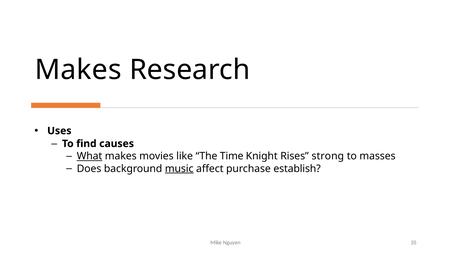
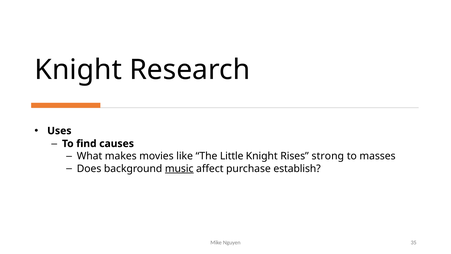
Makes: Makes -> Knight (78, 70)
What underline: present -> none (90, 156)
Time: Time -> Little (232, 156)
